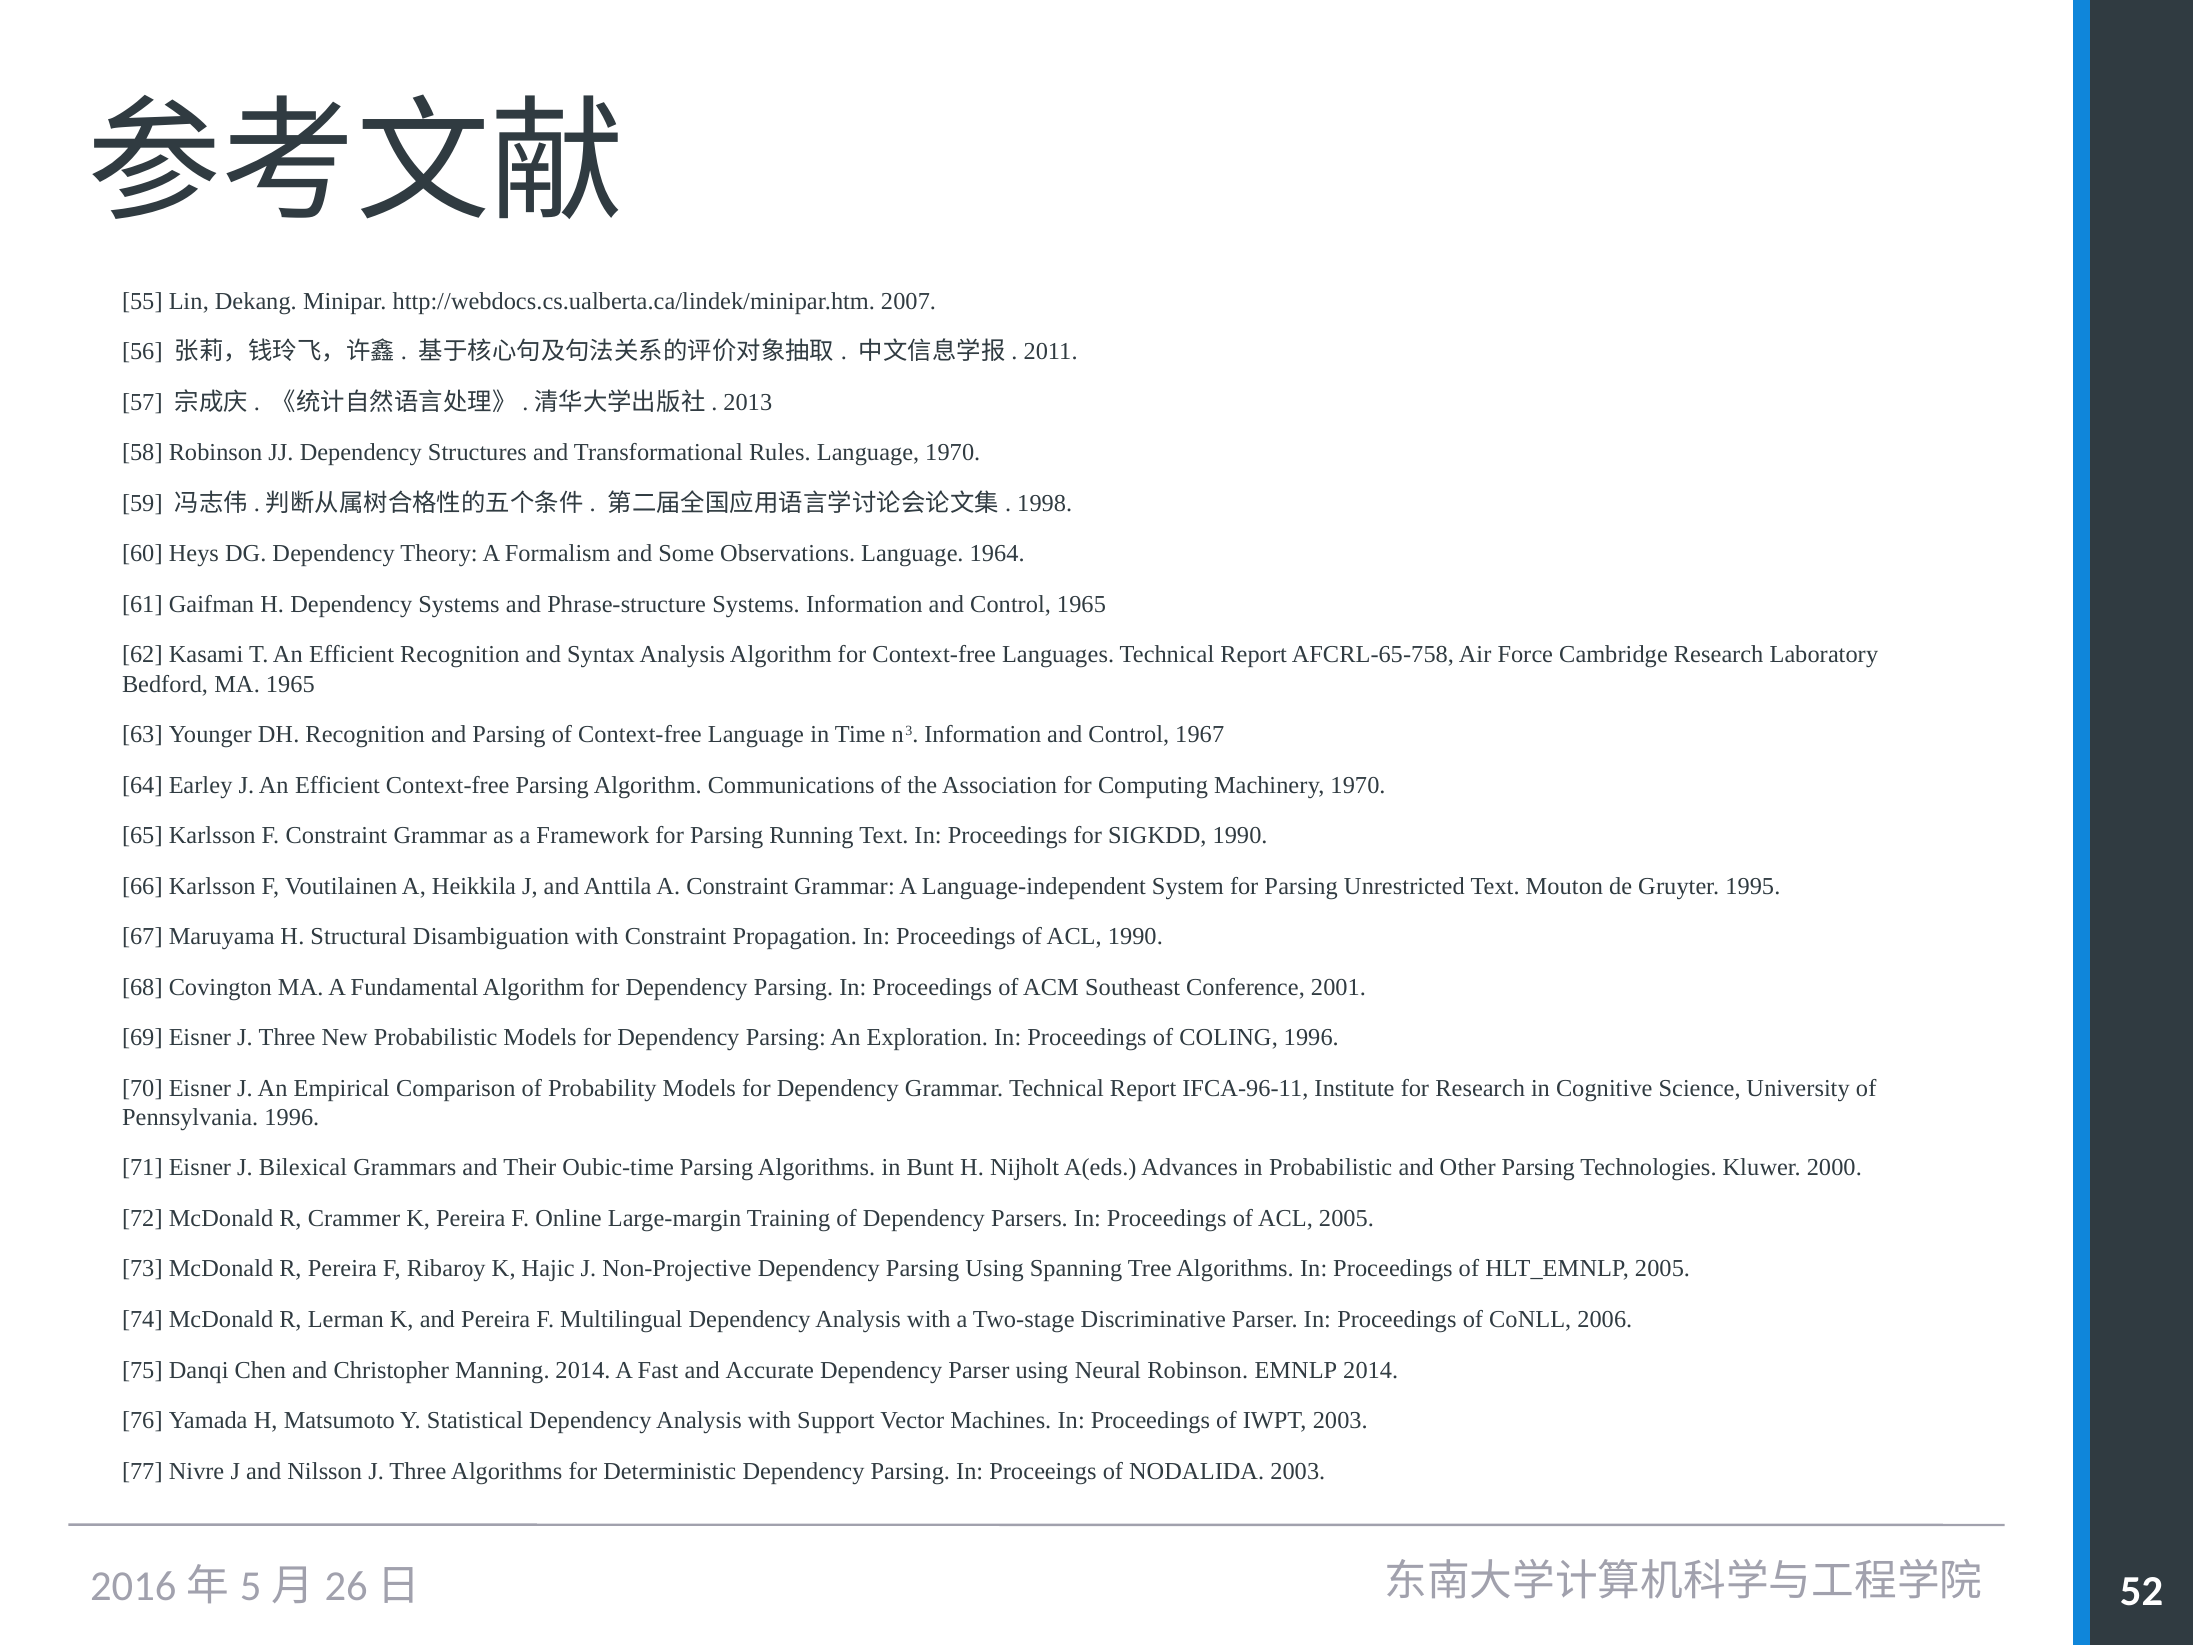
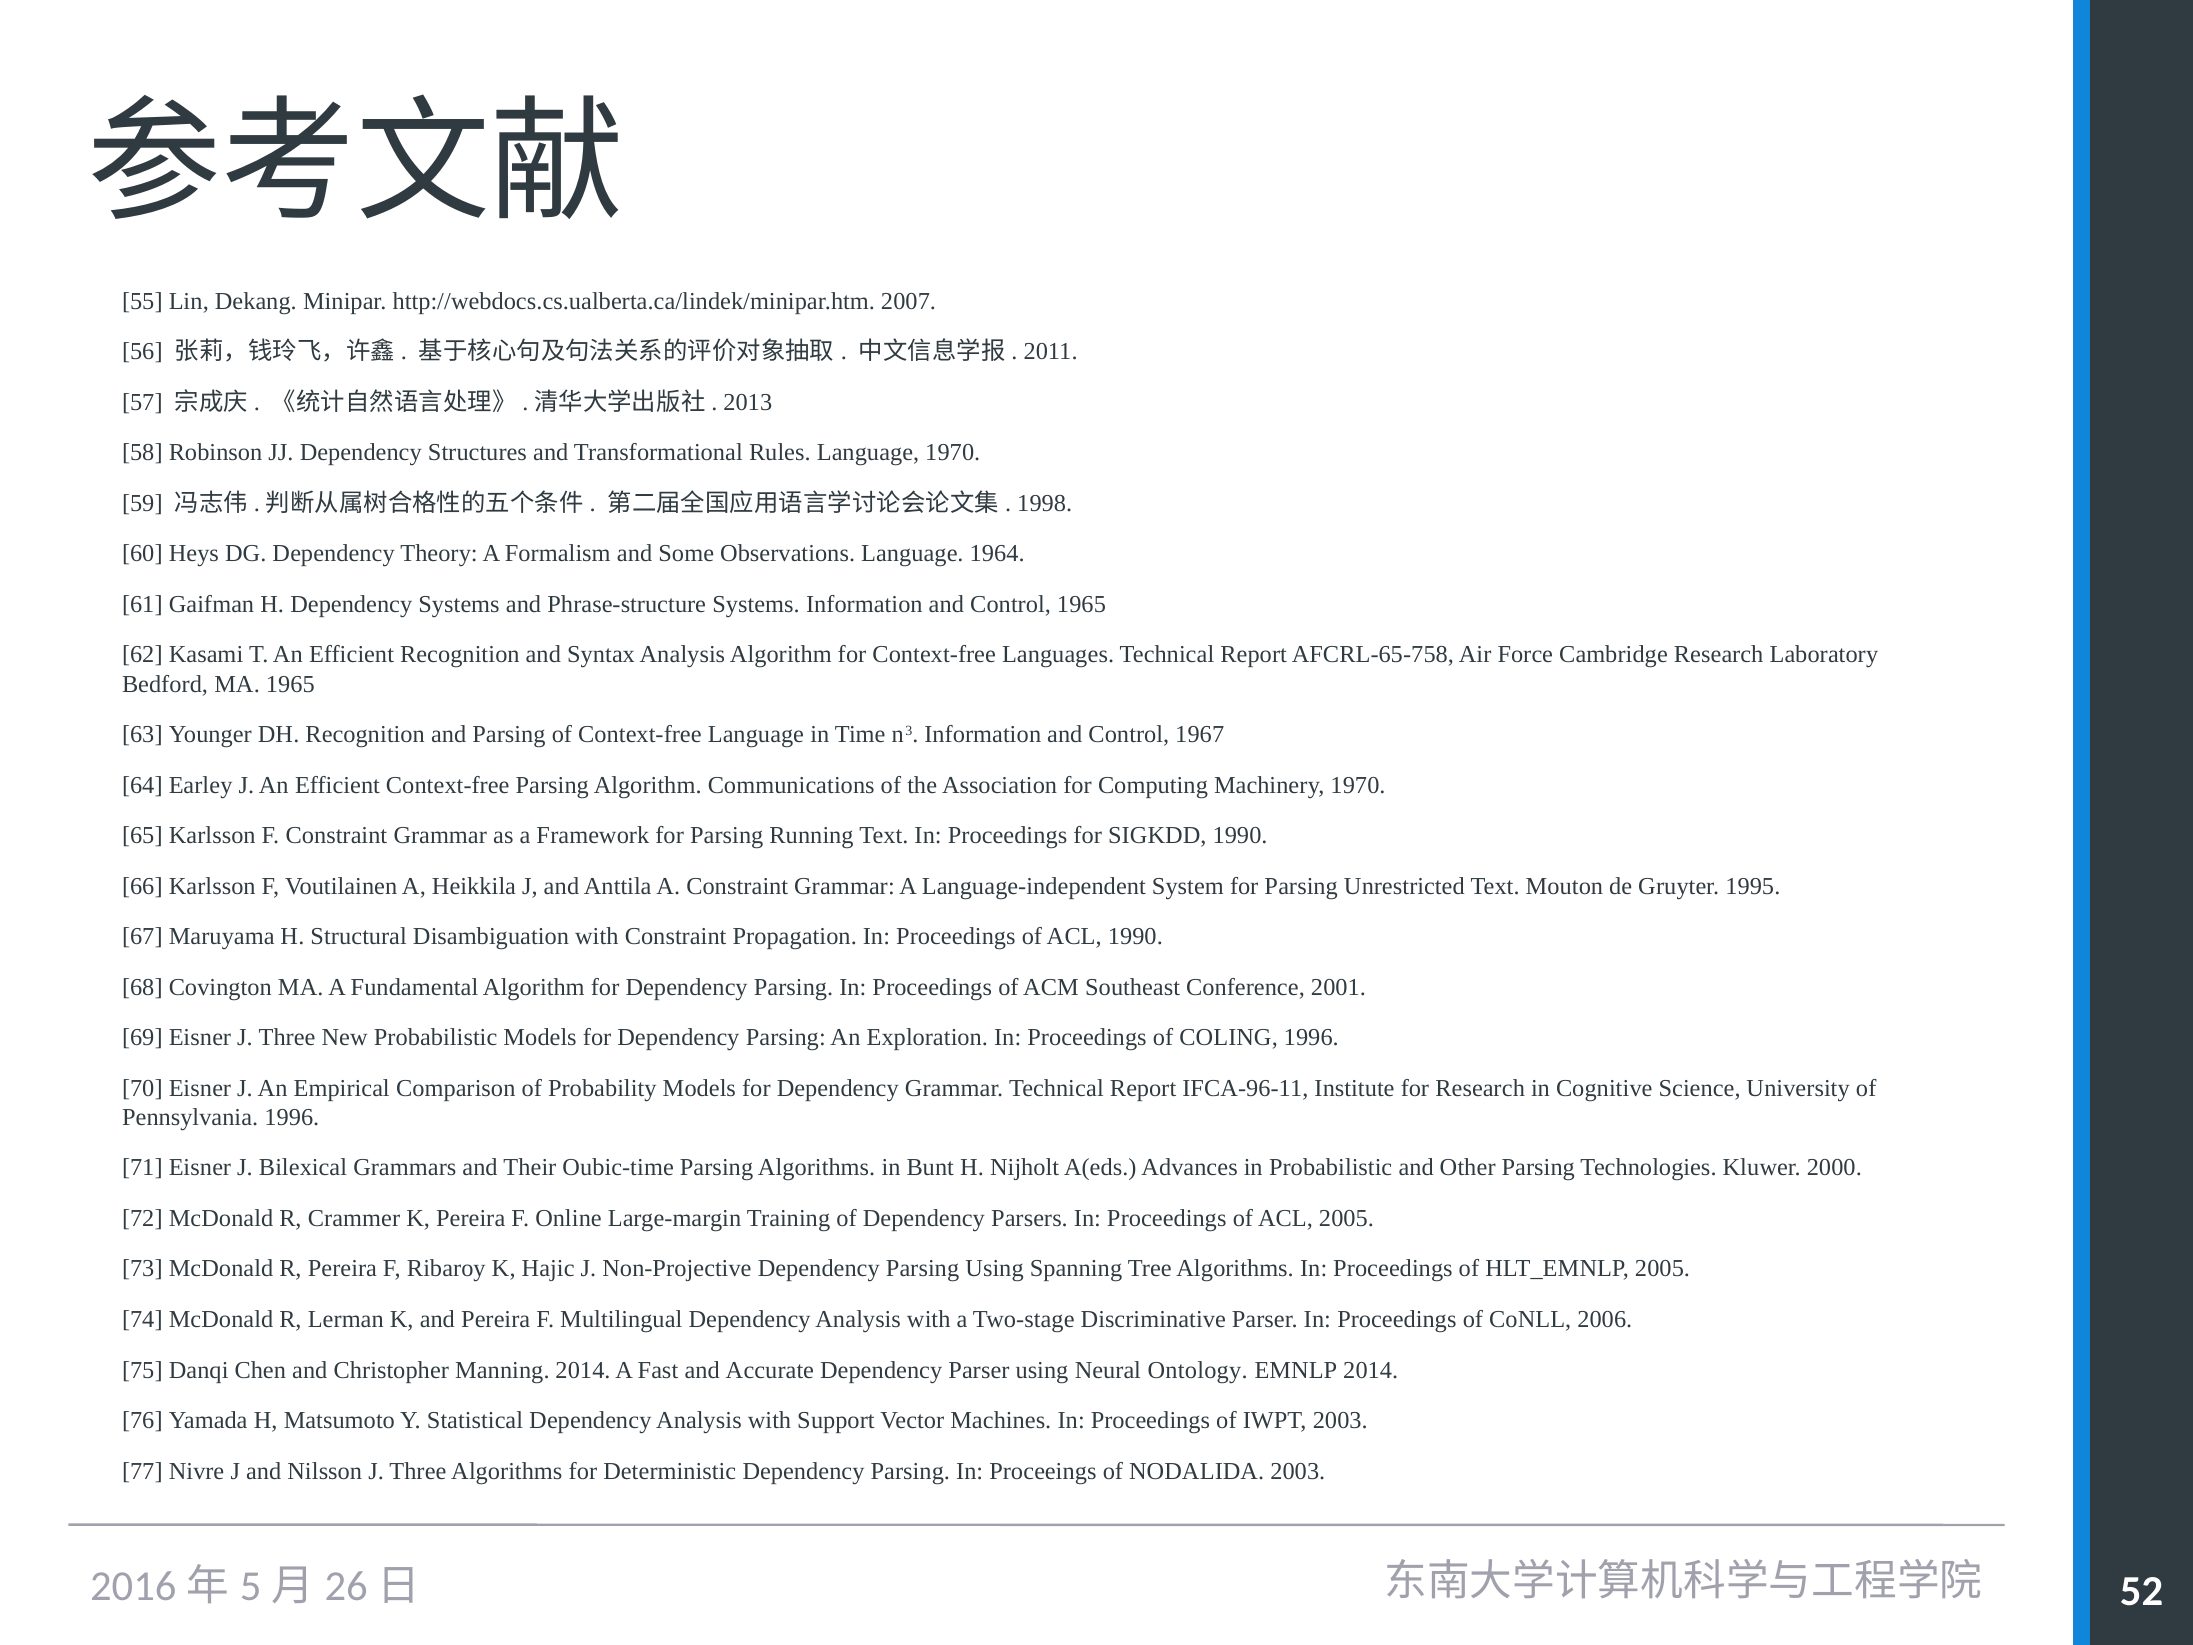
Neural Robinson: Robinson -> Ontology (1198, 1370)
